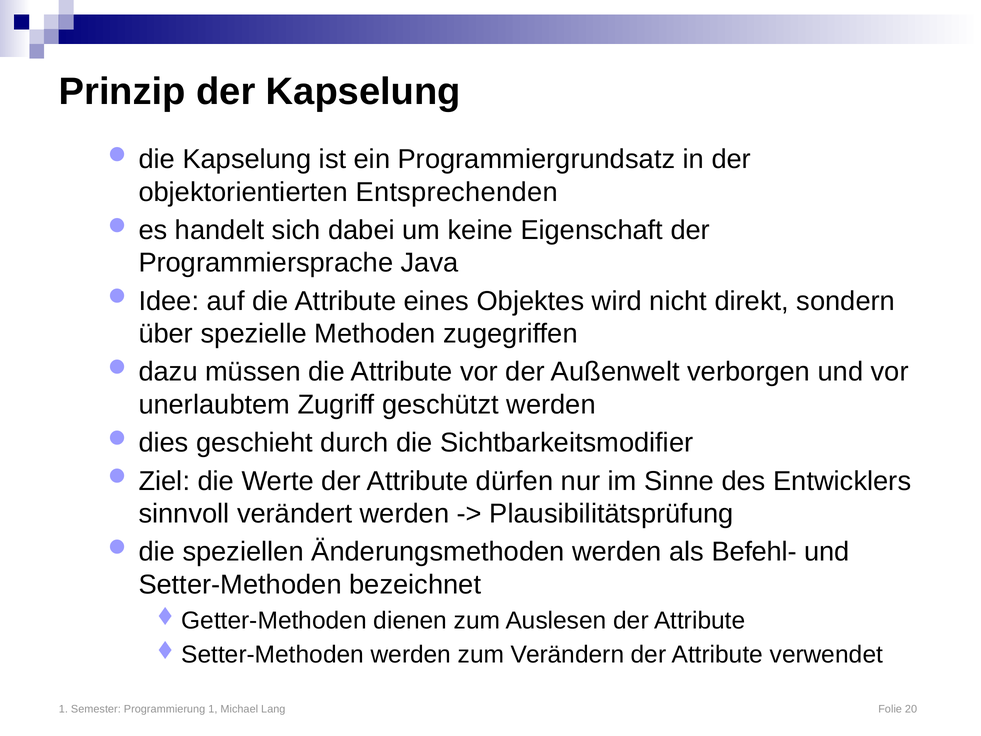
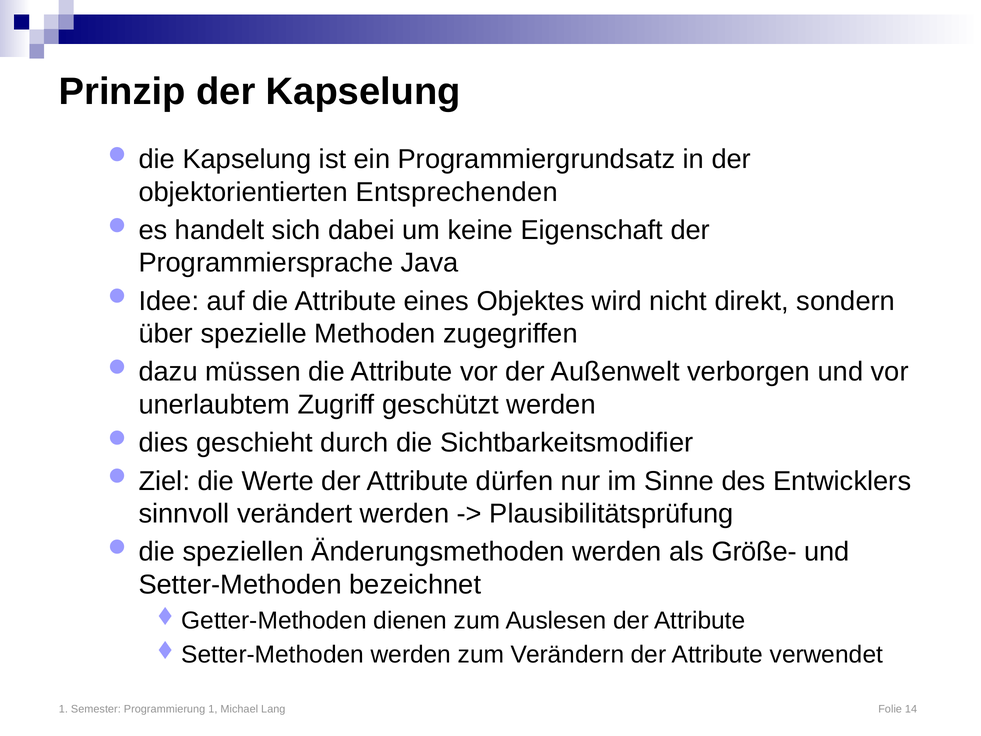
Befehl-: Befehl- -> Größe- (754, 552)
20: 20 -> 14 (911, 709)
